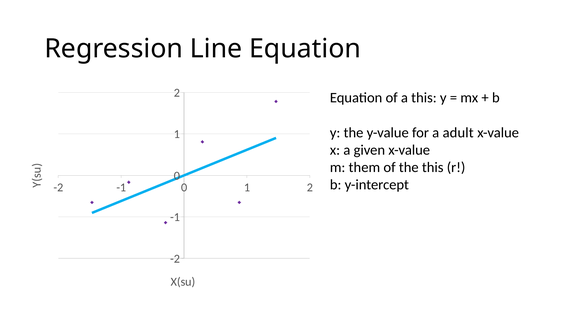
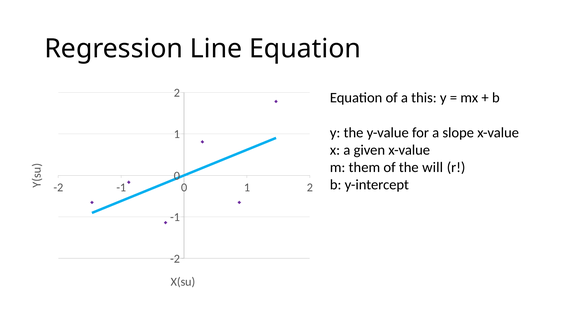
adult: adult -> slope (458, 133)
the this: this -> will (433, 168)
